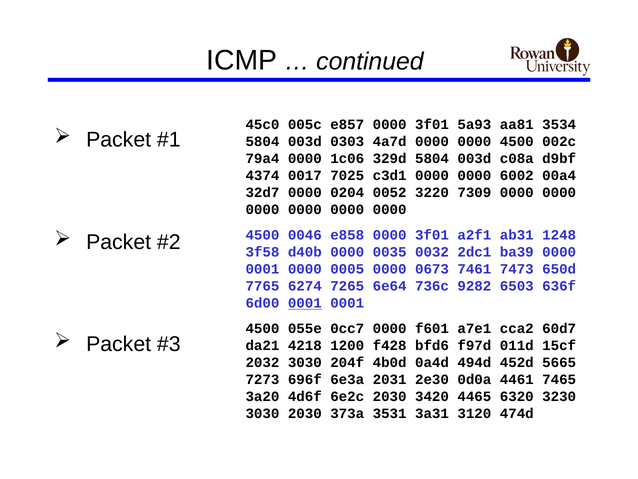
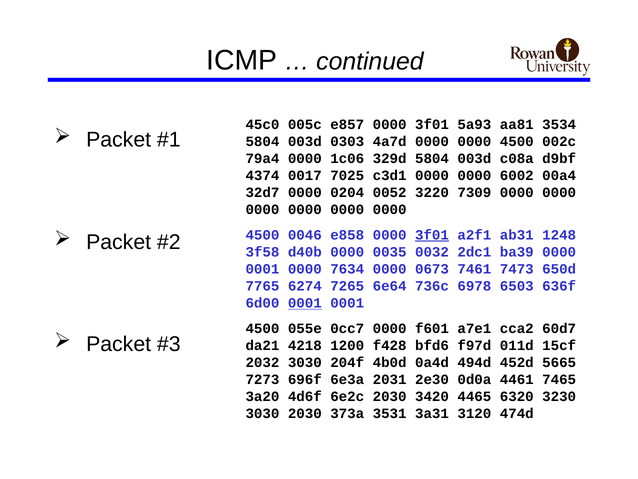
3f01 underline: none -> present (432, 235)
0005: 0005 -> 7634 (347, 269)
9282: 9282 -> 6978 (474, 286)
